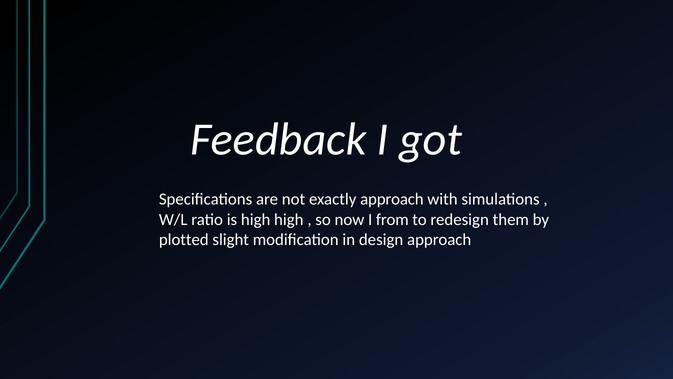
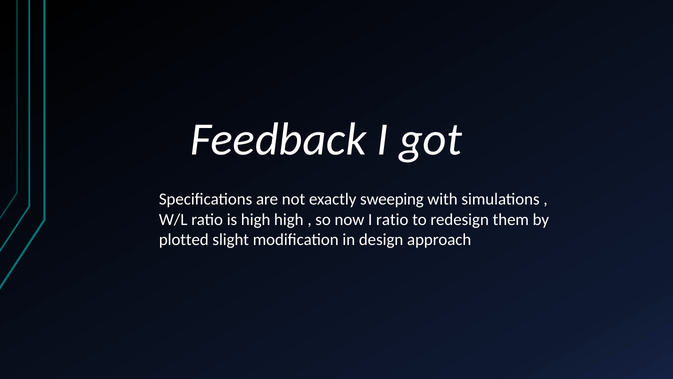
exactly approach: approach -> sweeping (392, 199)
I from: from -> ratio (392, 219)
